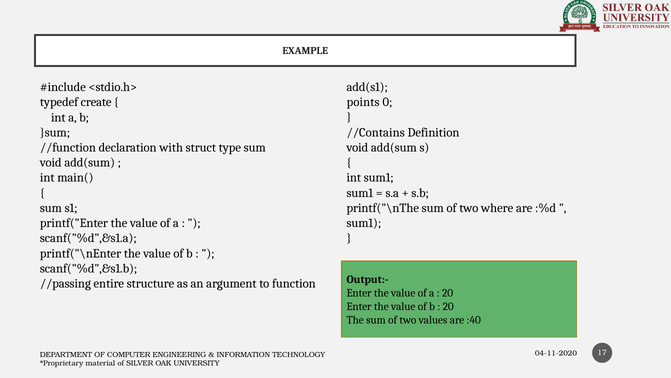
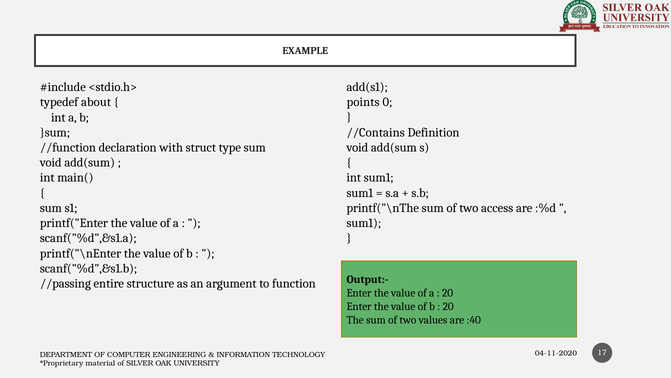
create: create -> about (96, 102)
where: where -> access (497, 208)
